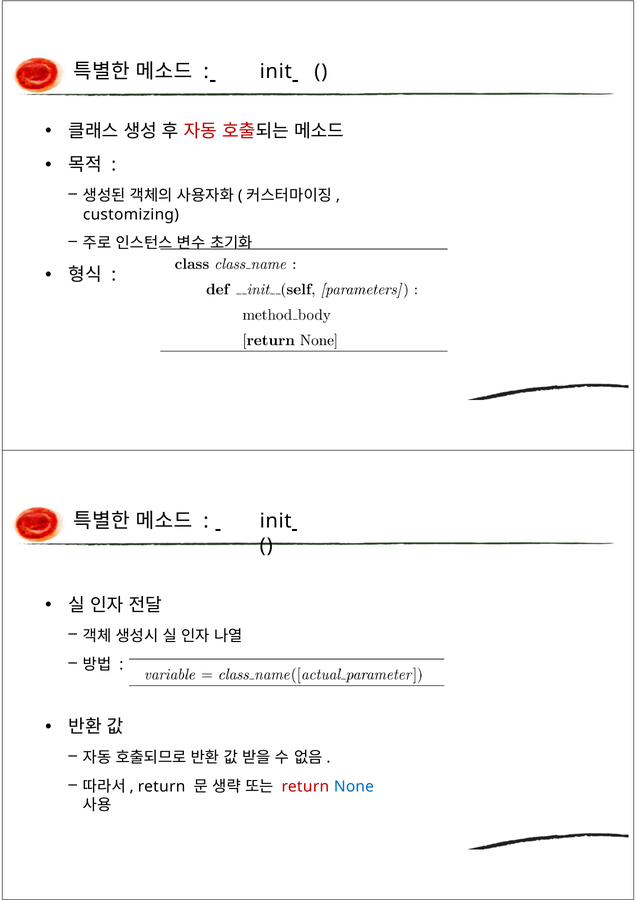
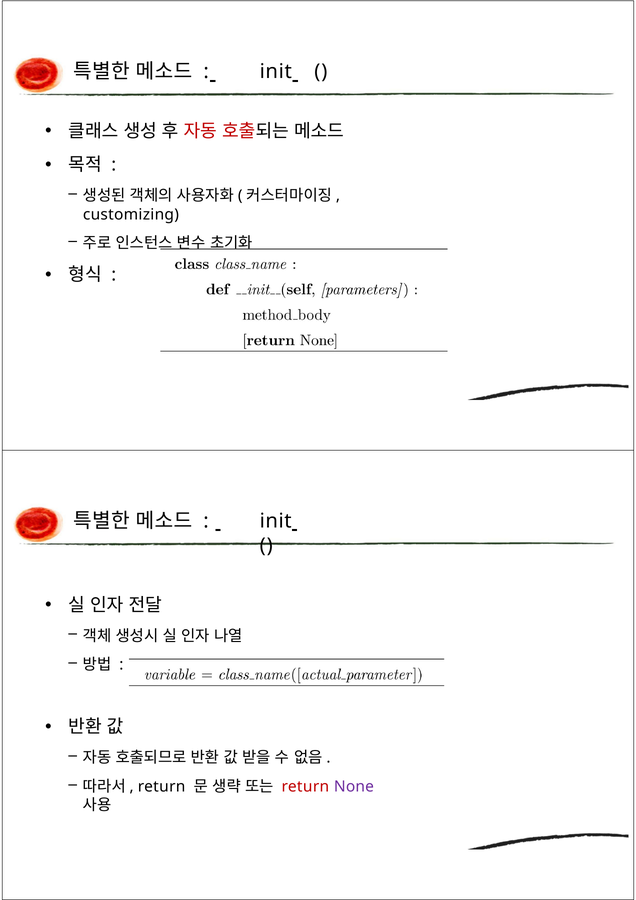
None colour: blue -> purple (354, 787)
